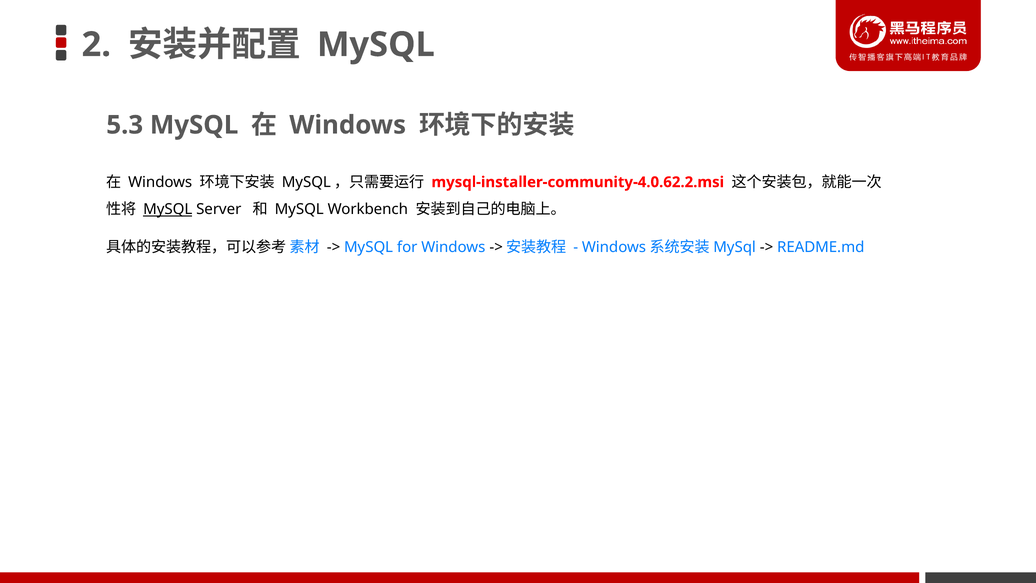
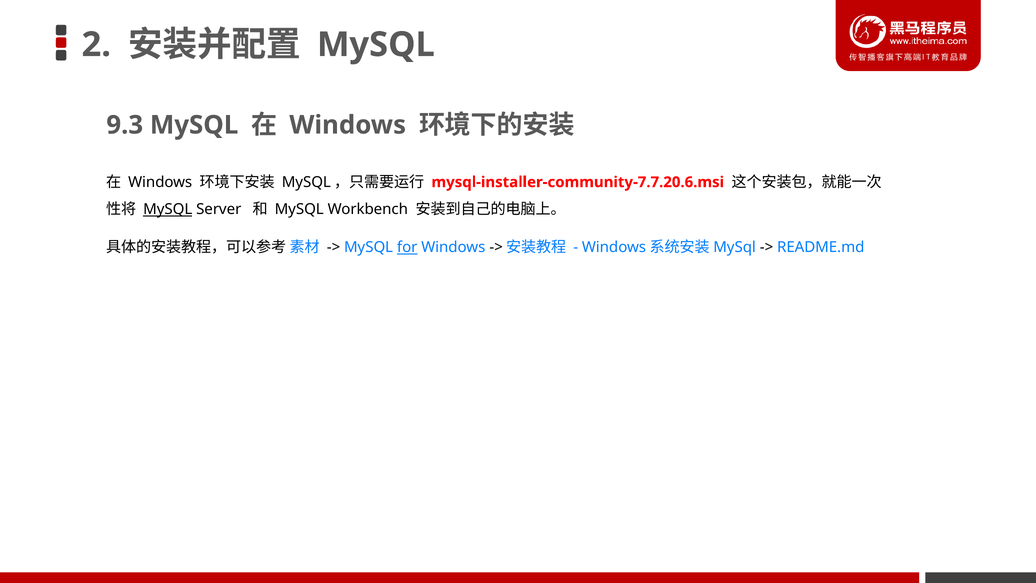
5.3: 5.3 -> 9.3 (125, 125)
mysql-installer-community-4.0.62.2.msi: mysql-installer-community-4.0.62.2.msi -> mysql-installer-community-7.7.20.6.msi (578, 182)
for underline: none -> present (407, 247)
